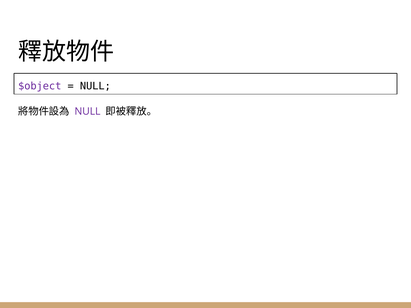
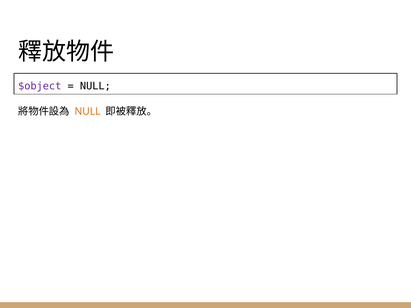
NULL colour: purple -> orange (88, 112)
